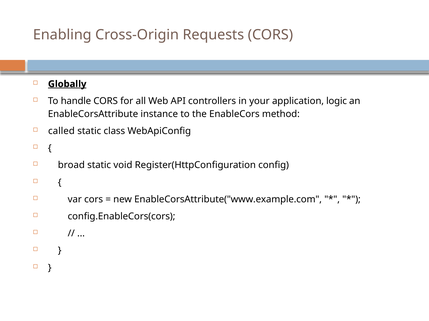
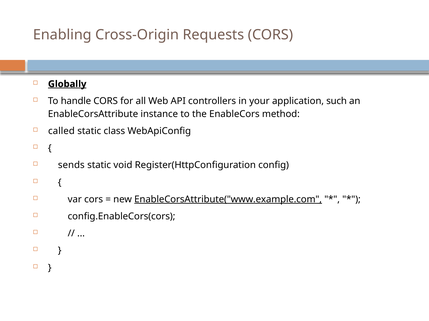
logic: logic -> such (337, 101)
broad: broad -> sends (71, 166)
EnableCorsAttribute("www.example.com underline: none -> present (228, 200)
